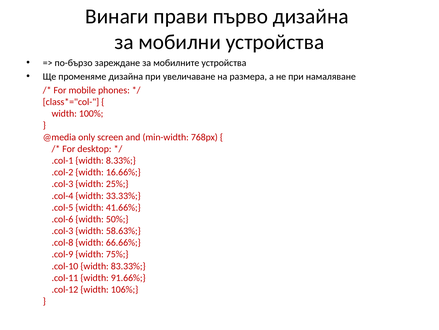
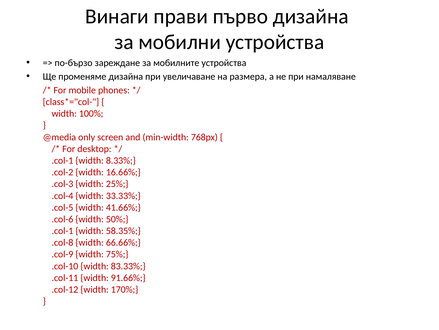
.col-3: .col-3 -> .col-1 (62, 230)
58.63%: 58.63% -> 58.35% (123, 230)
106%: 106% -> 170% (125, 289)
